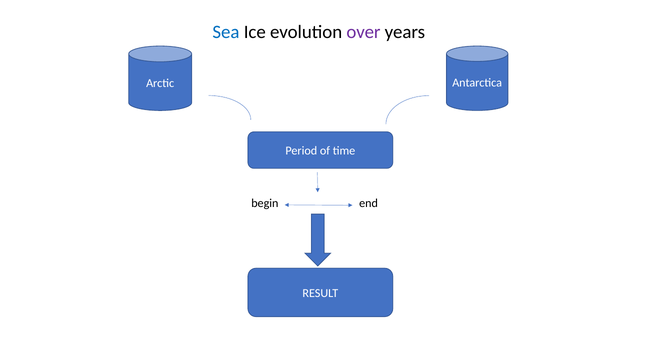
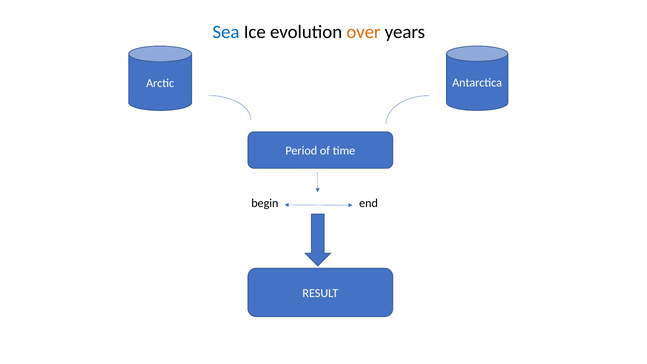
over colour: purple -> orange (363, 32)
